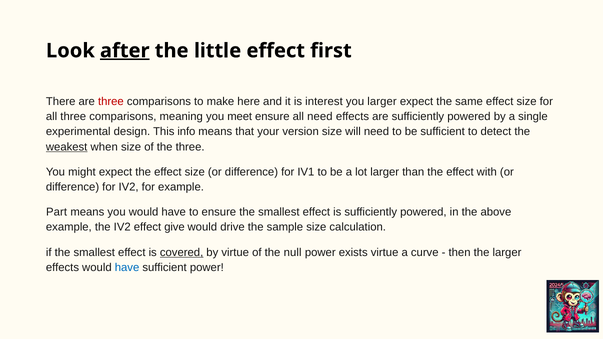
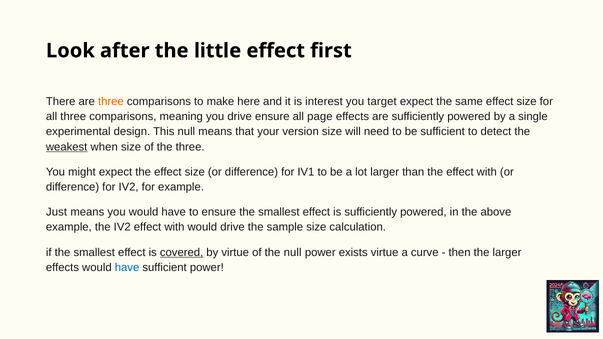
after underline: present -> none (125, 51)
three colour: red -> orange (111, 102)
you larger: larger -> target (382, 102)
you meet: meet -> drive (240, 117)
all need: need -> page (320, 117)
This info: info -> null (186, 132)
Part: Part -> Just (57, 212)
IV2 effect give: give -> with (174, 227)
